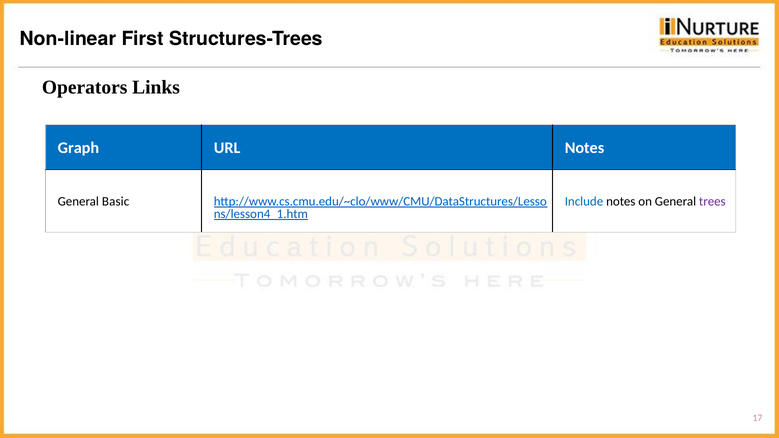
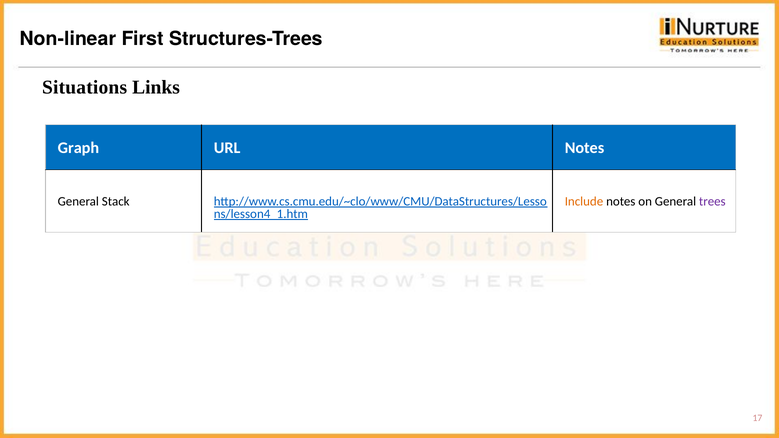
Operators: Operators -> Situations (85, 88)
Basic: Basic -> Stack (116, 202)
Include colour: blue -> orange (584, 202)
